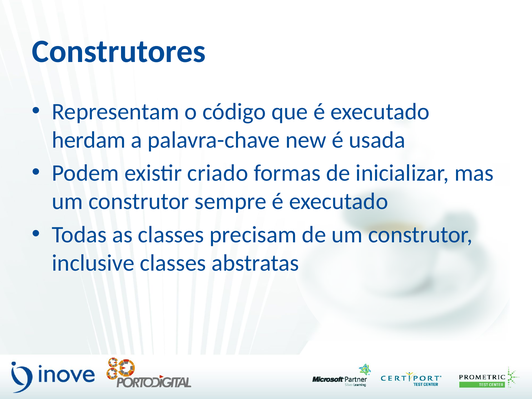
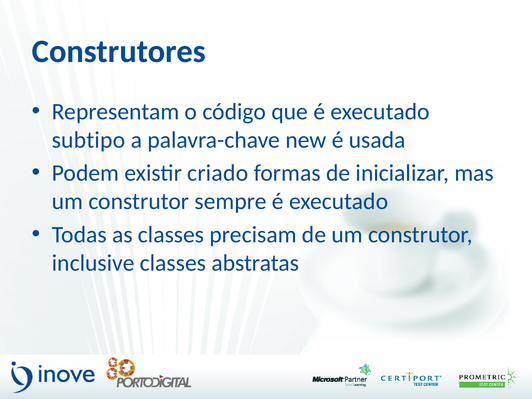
herdam: herdam -> subtipo (89, 140)
